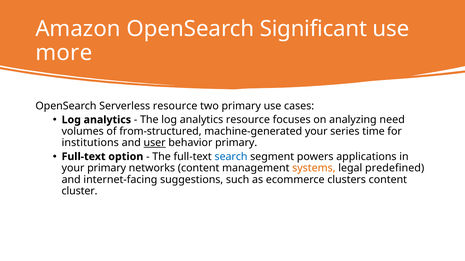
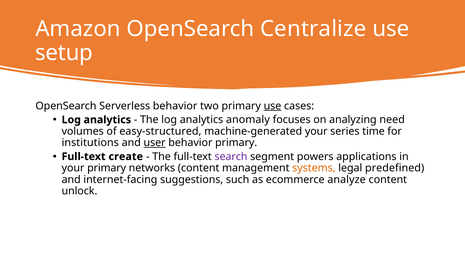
Significant: Significant -> Centralize (313, 29)
more: more -> setup (64, 53)
Serverless resource: resource -> behavior (175, 106)
use underline: none -> present (273, 106)
analytics resource: resource -> anomaly (248, 120)
from-structured: from-structured -> easy-structured (160, 131)
option: option -> create (126, 157)
search colour: blue -> purple (231, 157)
clusters: clusters -> analyze (347, 180)
cluster: cluster -> unlock (79, 191)
